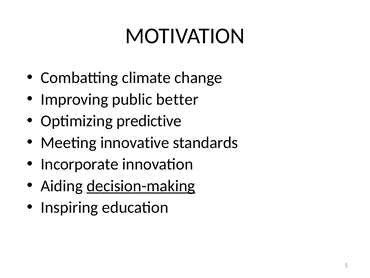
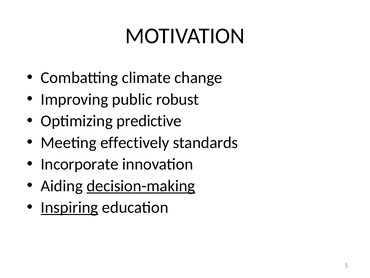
better: better -> robust (178, 99)
innovative: innovative -> effectively (135, 142)
Inspiring underline: none -> present (69, 207)
